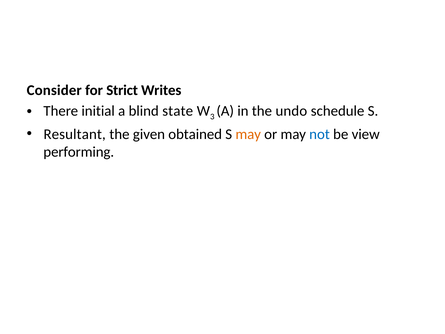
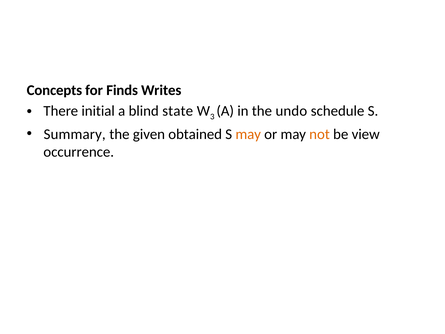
Consider: Consider -> Concepts (54, 90)
Strict: Strict -> Finds (122, 90)
Resultant: Resultant -> Summary (75, 134)
not colour: blue -> orange (320, 134)
performing: performing -> occurrence (79, 152)
